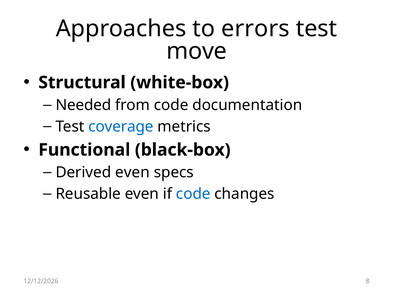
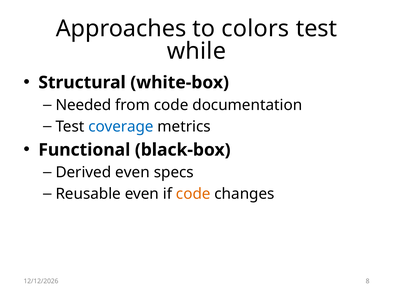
errors: errors -> colors (255, 29)
move: move -> while (196, 51)
code colour: blue -> orange (193, 194)
